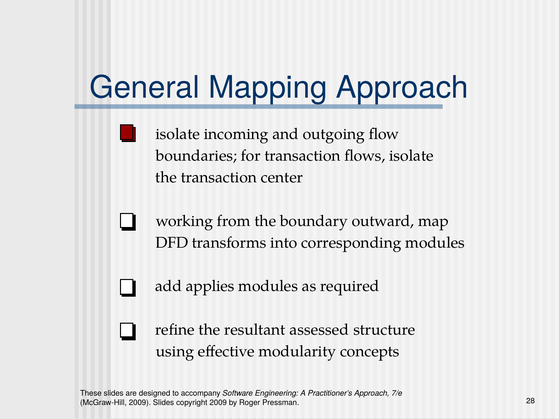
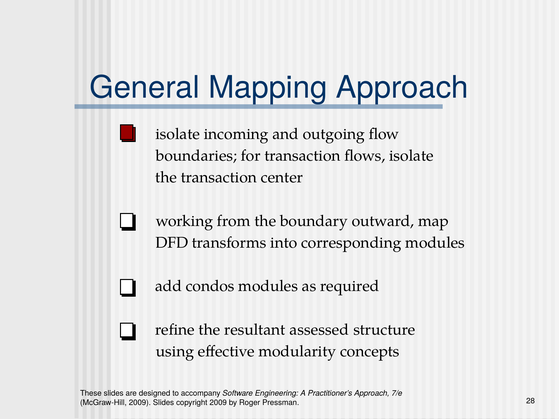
applies: applies -> condos (210, 286)
